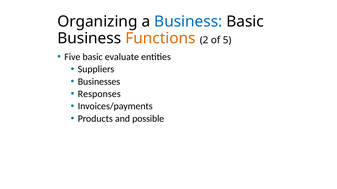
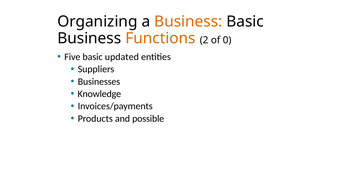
Business colour: blue -> orange (188, 22)
5: 5 -> 0 (227, 40)
evaluate: evaluate -> updated (122, 57)
Responses: Responses -> Knowledge (99, 94)
